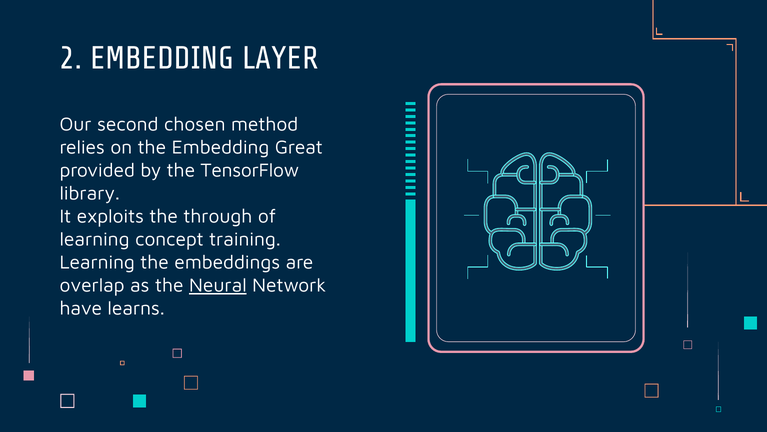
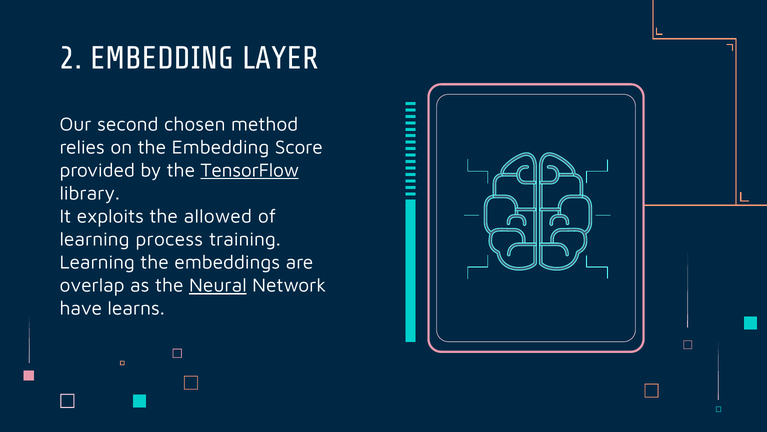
Great: Great -> Score (299, 147)
TensorFlow underline: none -> present (250, 170)
through: through -> allowed (218, 216)
concept: concept -> process (169, 239)
